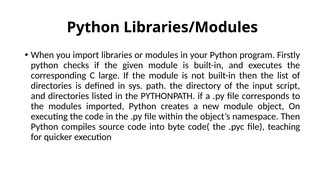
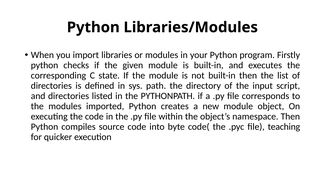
large: large -> state (109, 75)
